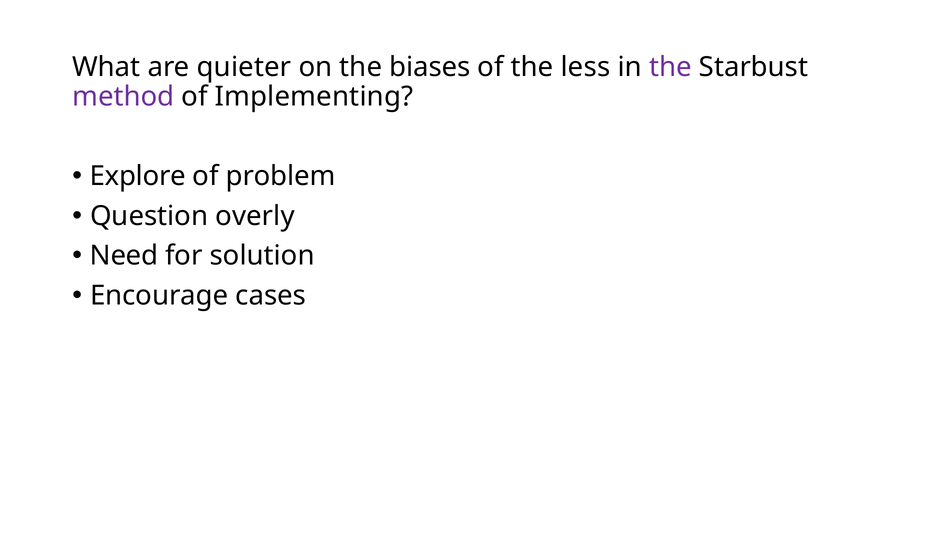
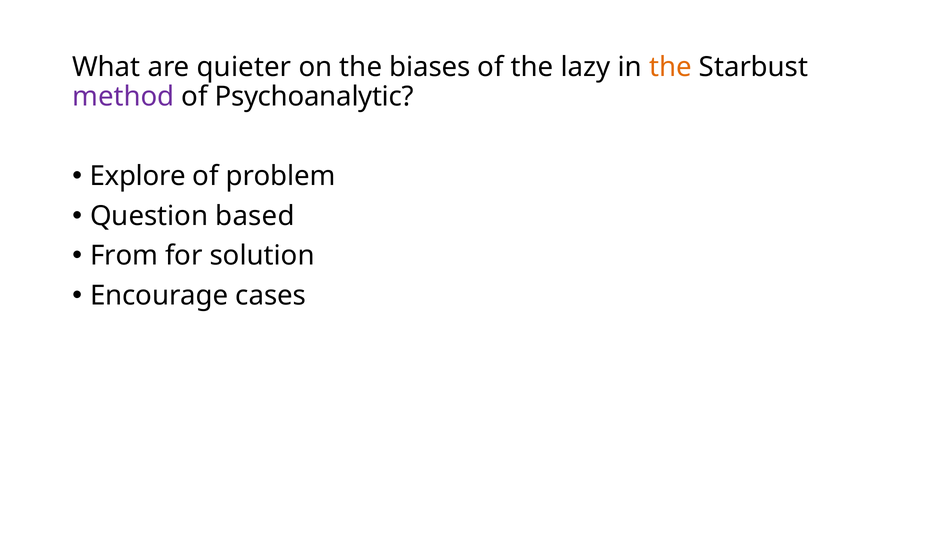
less: less -> lazy (586, 67)
the colour: purple -> orange (670, 67)
Implementing: Implementing -> Psychoanalytic (314, 97)
overly: overly -> based (255, 216)
Need: Need -> From (124, 256)
